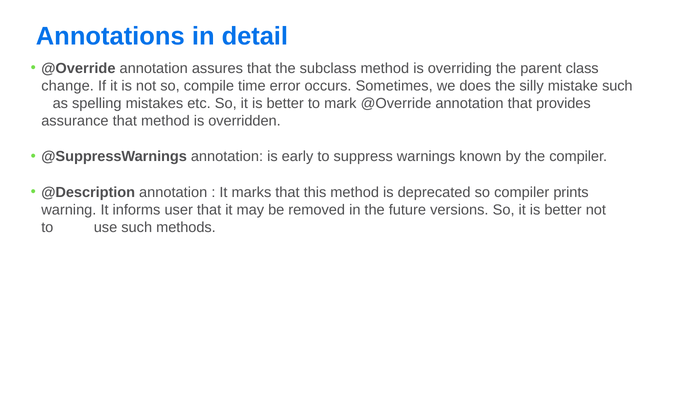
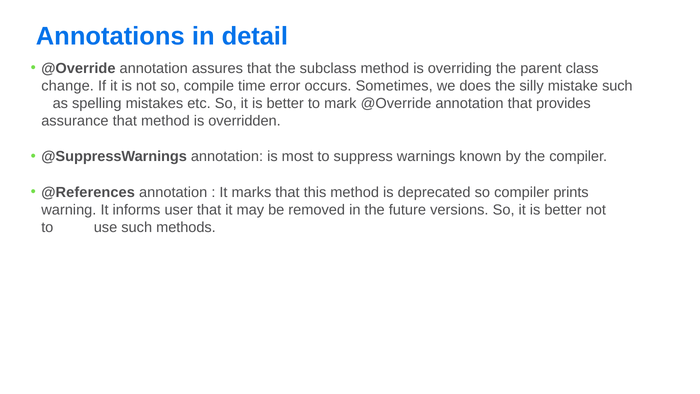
early: early -> most (298, 157)
@Description: @Description -> @References (88, 192)
